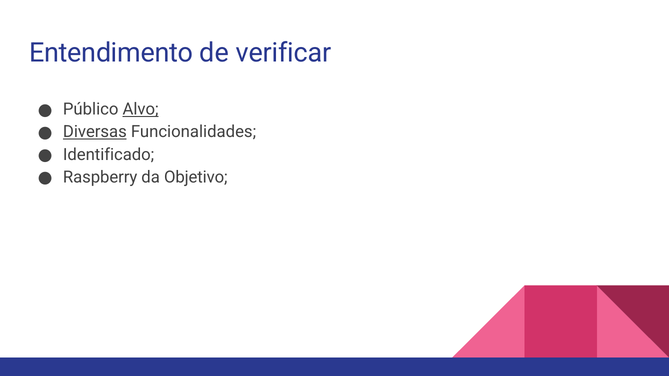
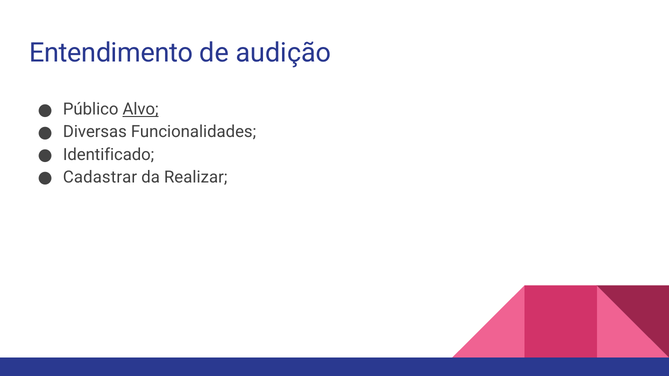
verificar: verificar -> audição (283, 53)
Diversas underline: present -> none (95, 132)
Raspberry: Raspberry -> Cadastrar (100, 177)
Objetivo: Objetivo -> Realizar (196, 177)
